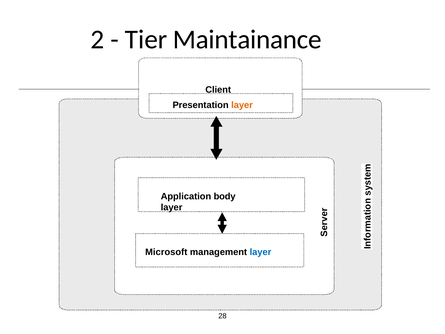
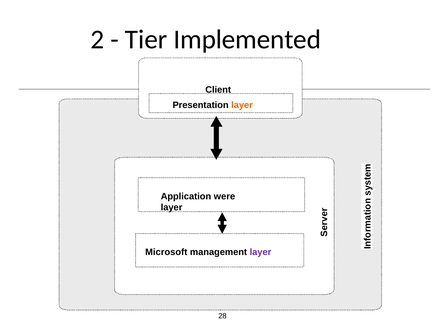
Maintainance: Maintainance -> Implemented (247, 39)
body: body -> were (224, 196)
layer colour: blue -> purple (260, 252)
